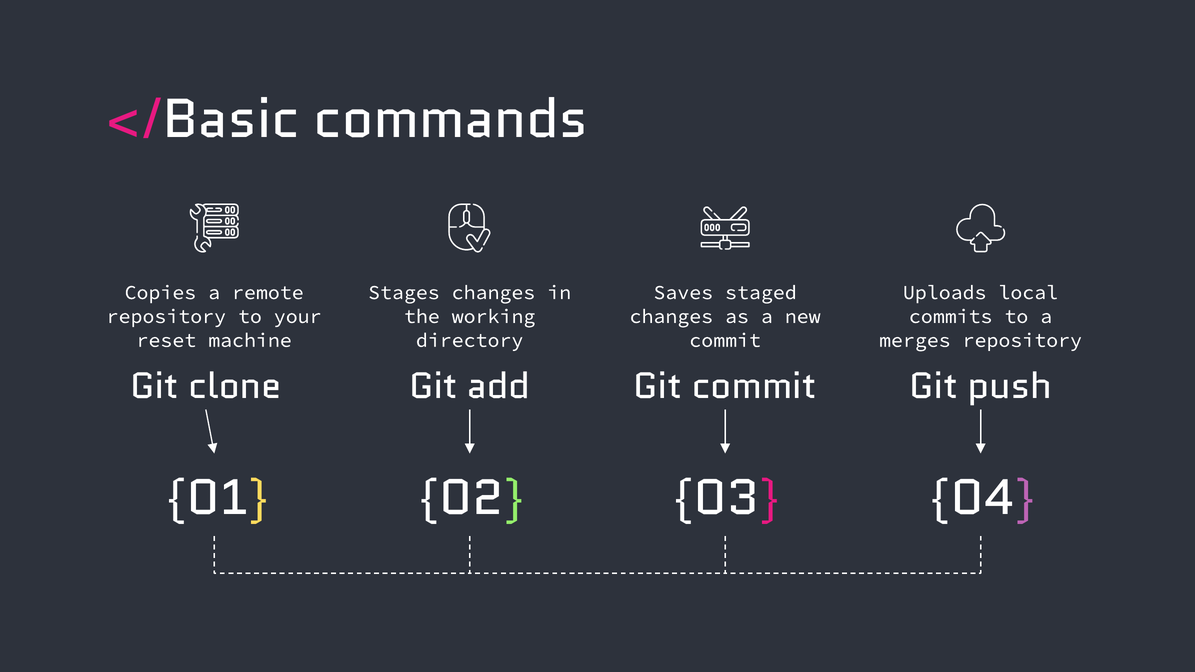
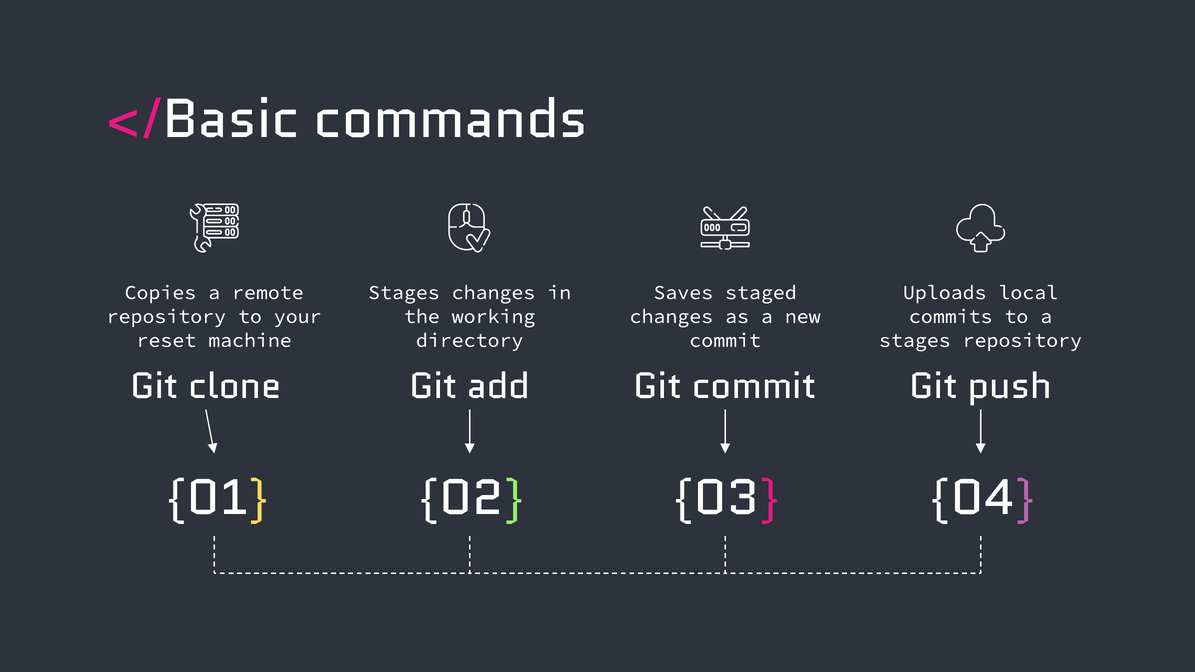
merges: merges -> stages (915, 340)
